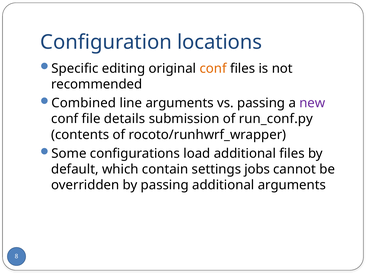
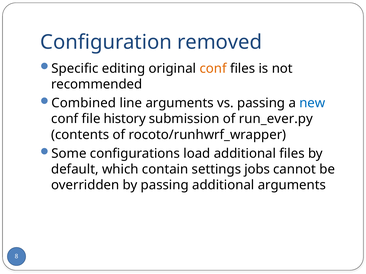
locations: locations -> removed (220, 42)
new colour: purple -> blue (312, 103)
details: details -> history (125, 119)
run_conf.py: run_conf.py -> run_ever.py (276, 119)
